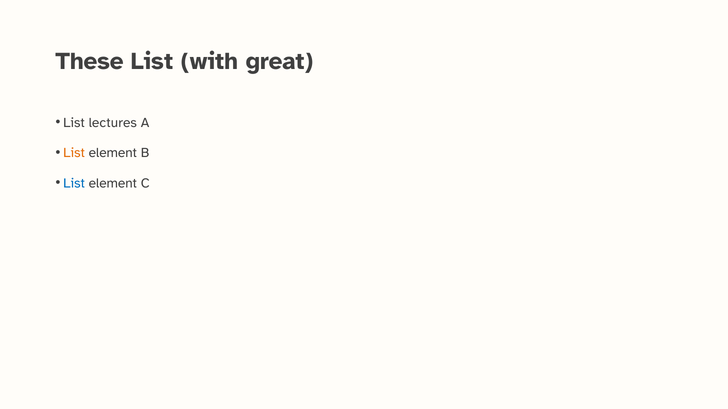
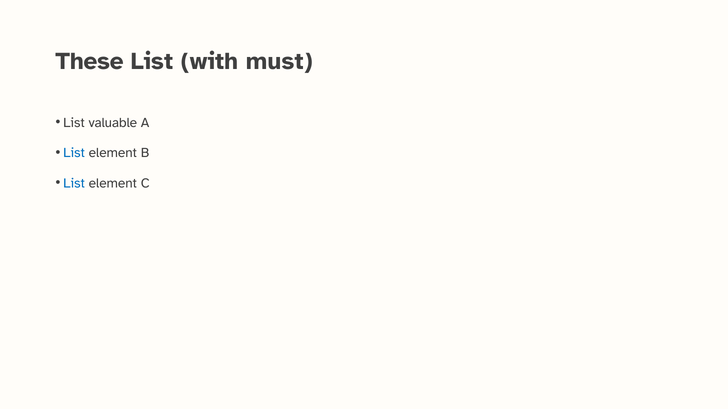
great: great -> must (279, 61)
lectures: lectures -> valuable (113, 123)
List colour: orange -> blue (74, 153)
